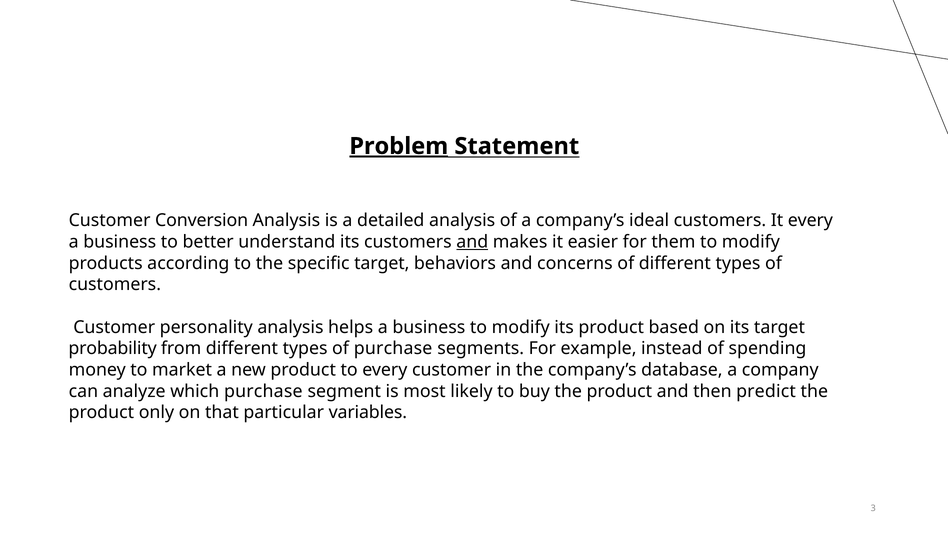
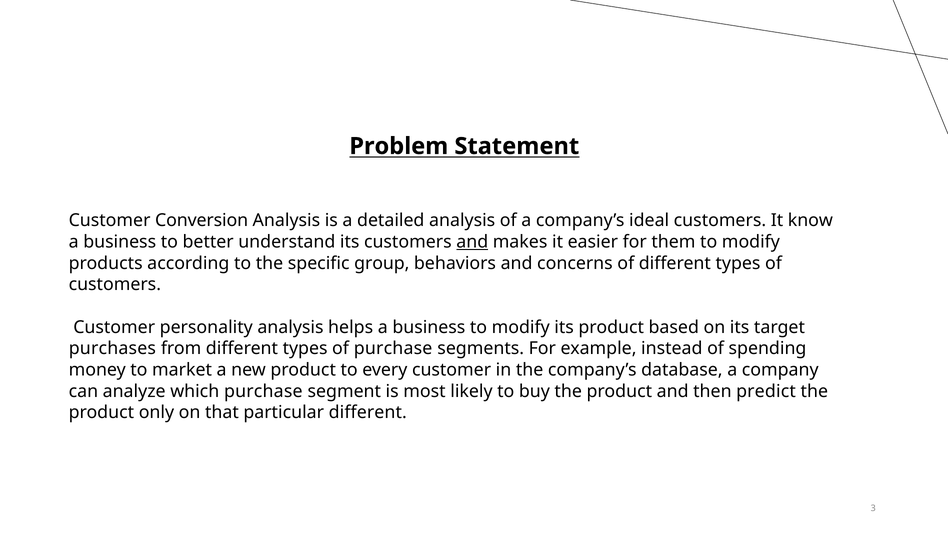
Problem underline: present -> none (399, 146)
It every: every -> know (810, 221)
specific target: target -> group (382, 263)
probability: probability -> purchases (112, 349)
particular variables: variables -> different (368, 413)
